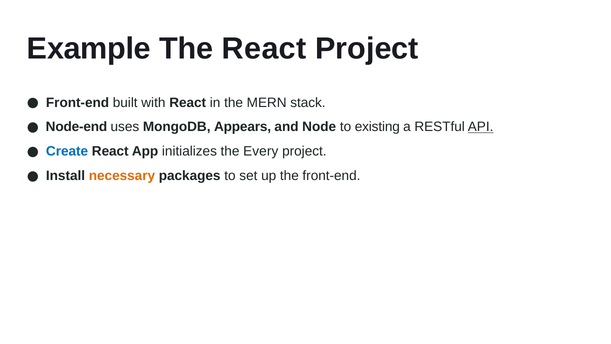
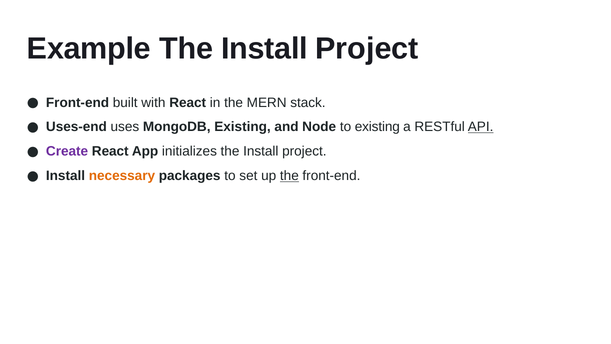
React: React -> Install (264, 49)
Node-end: Node-end -> Uses-end (76, 127)
MongoDB Appears: Appears -> Existing (242, 127)
Create colour: blue -> purple (67, 151)
initializes the Every: Every -> Install (261, 151)
the underline: none -> present (289, 176)
